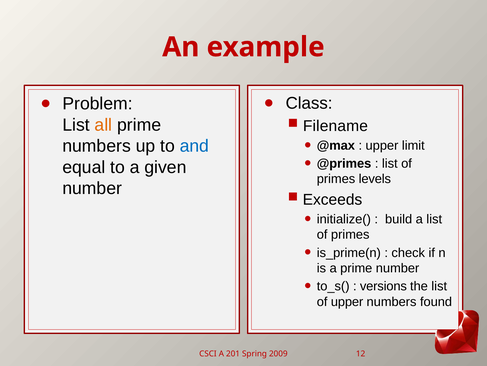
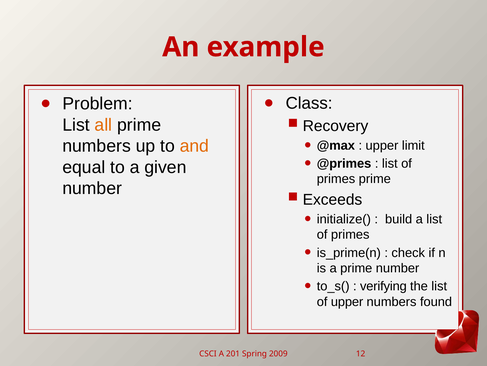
Filename: Filename -> Recovery (336, 126)
and colour: blue -> orange (194, 146)
primes levels: levels -> prime (375, 179)
versions: versions -> verifying (383, 286)
